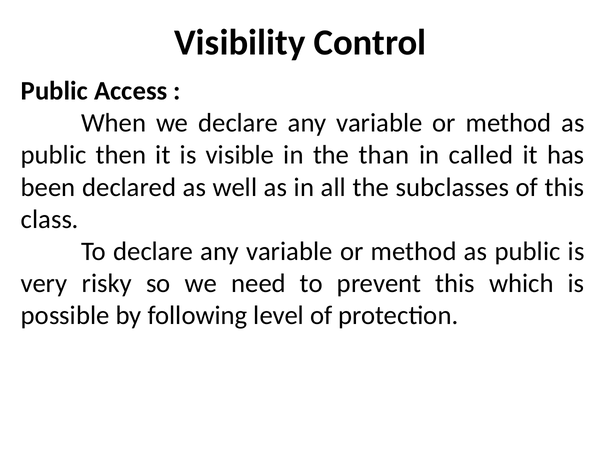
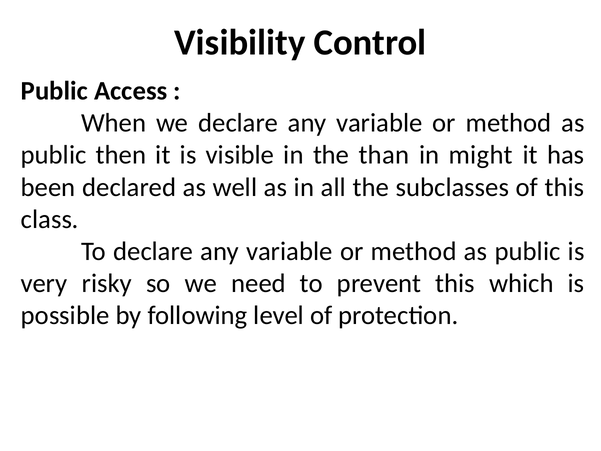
called: called -> might (481, 155)
